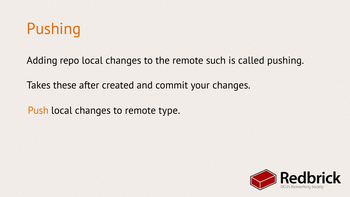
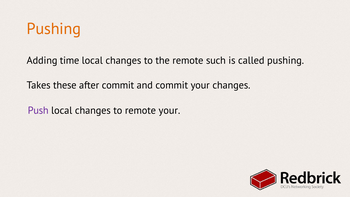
repo: repo -> time (70, 60)
after created: created -> commit (118, 85)
Push colour: orange -> purple (38, 110)
remote type: type -> your (169, 110)
